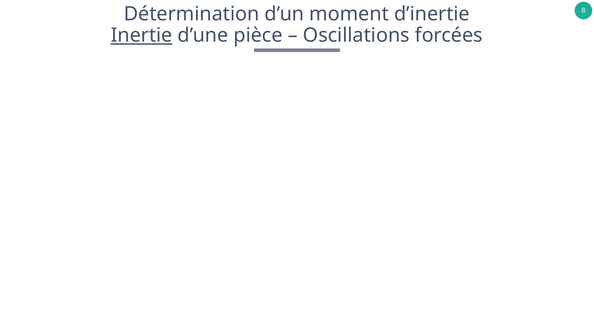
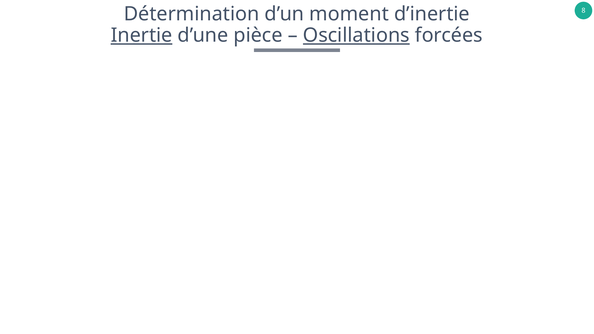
Oscillations underline: none -> present (356, 35)
